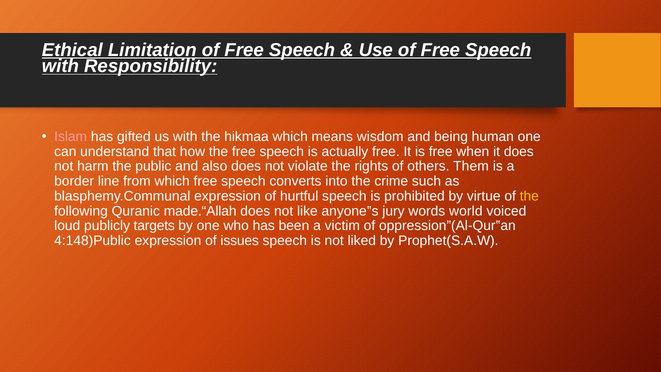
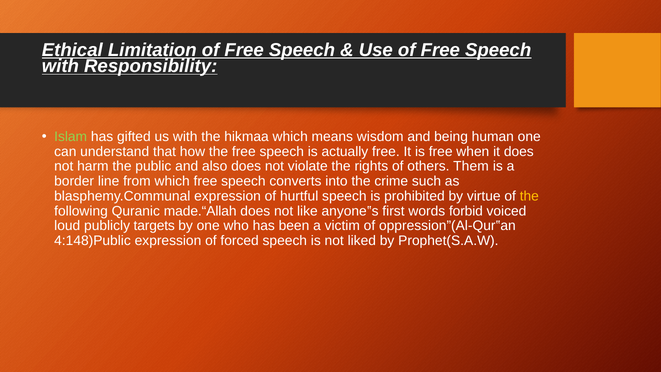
Islam colour: pink -> light green (71, 137)
jury: jury -> first (393, 211)
world: world -> forbid (466, 211)
issues: issues -> forced (240, 241)
